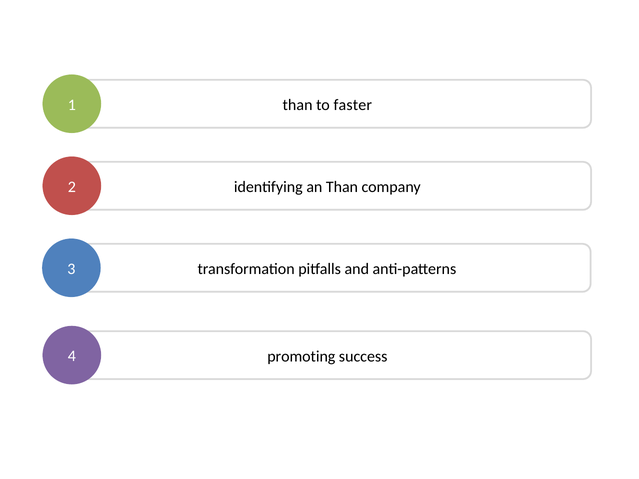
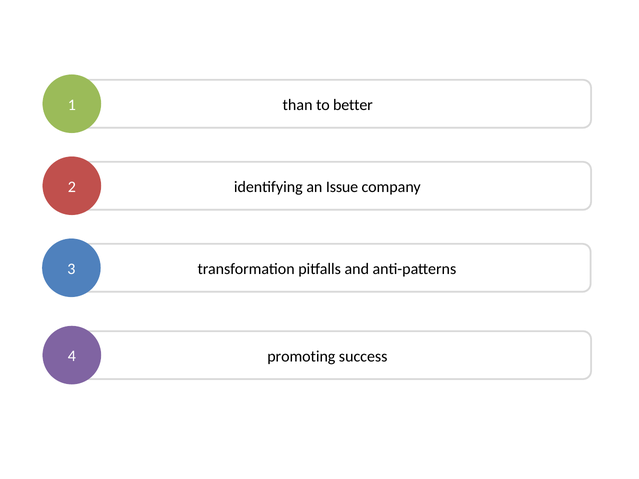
faster: faster -> better (353, 105)
an Than: Than -> Issue (342, 187)
